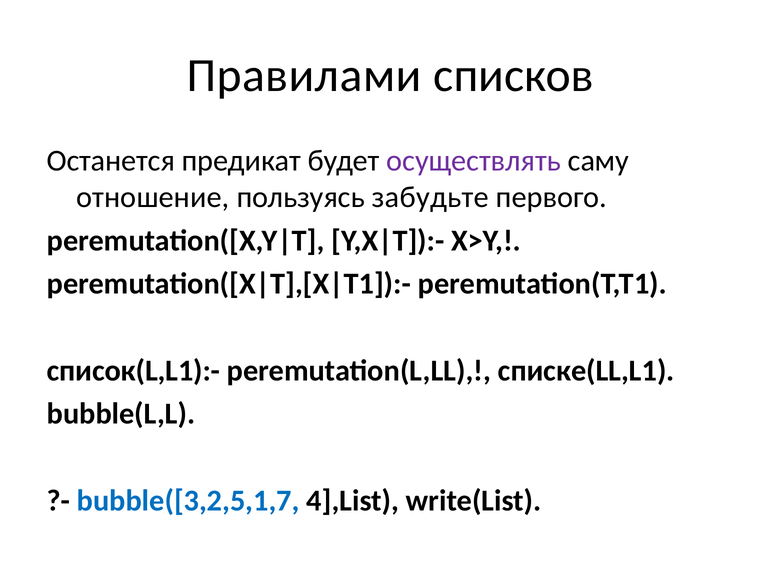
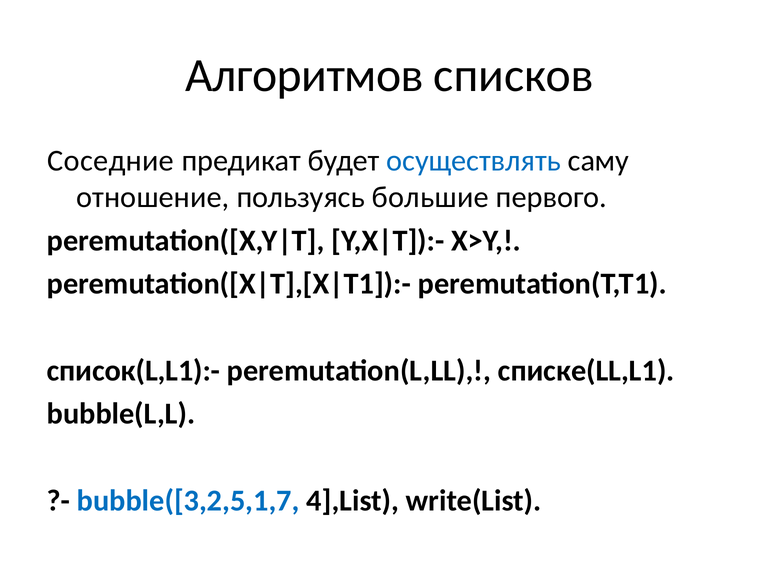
Правилами: Правилами -> Алгоритмов (304, 76)
Останется: Останется -> Соседние (111, 161)
осуществлять colour: purple -> blue (474, 161)
забудьте: забудьте -> большие (430, 197)
